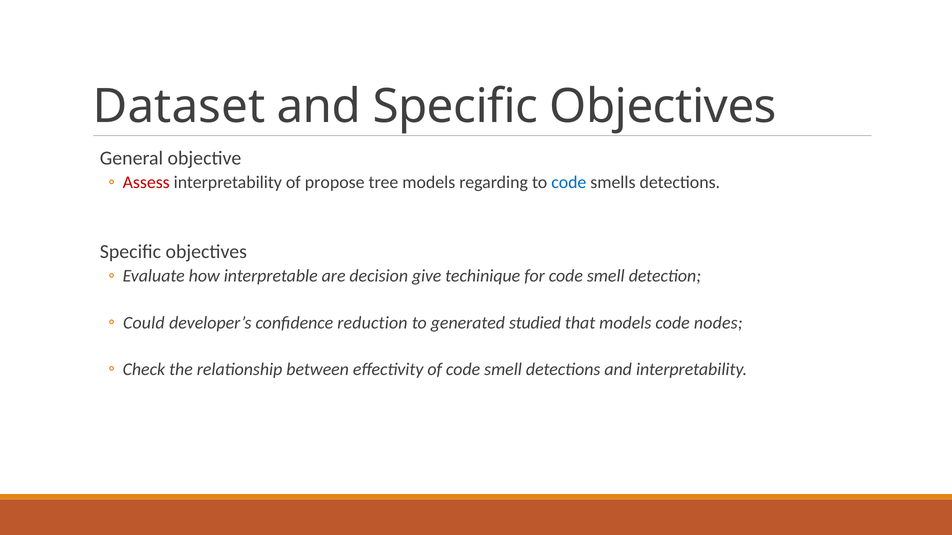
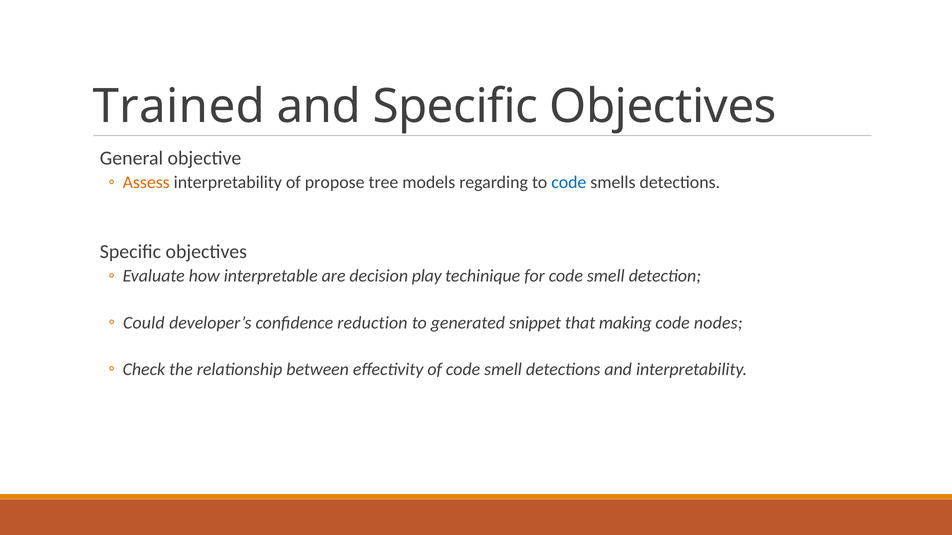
Dataset: Dataset -> Trained (179, 107)
Assess colour: red -> orange (146, 183)
give: give -> play (427, 276)
studied: studied -> snippet (535, 323)
that models: models -> making (625, 323)
